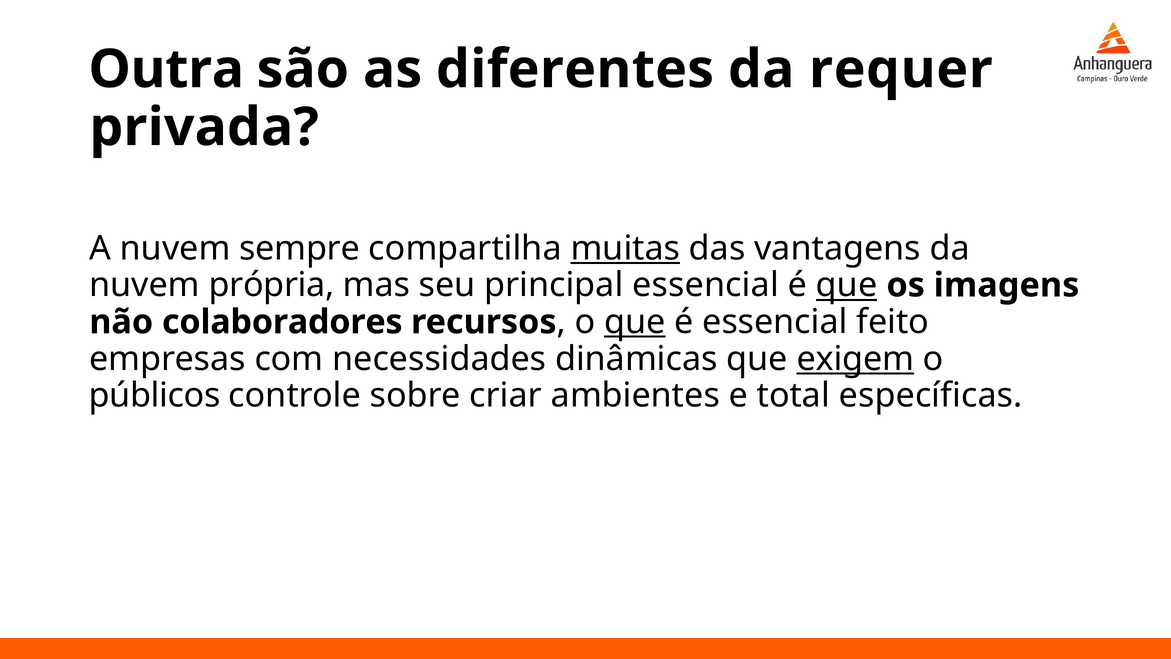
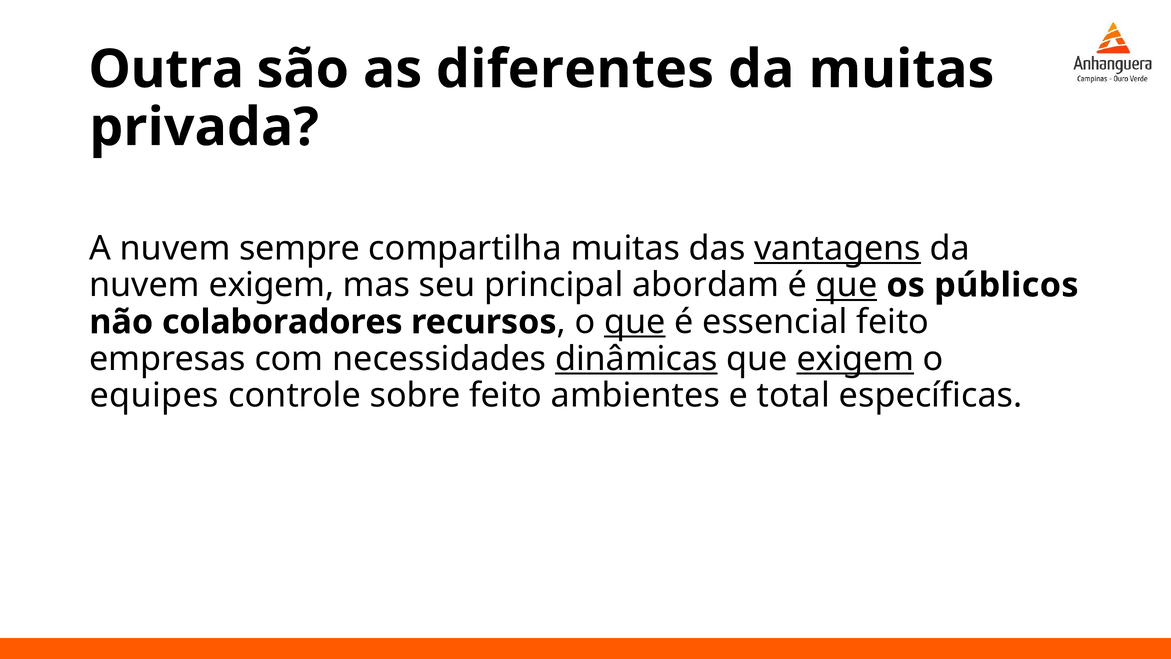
da requer: requer -> muitas (901, 69)
muitas underline: present -> none (625, 248)
vantagens underline: none -> present (838, 248)
nuvem própria: própria -> exigem (271, 285)
principal essencial: essencial -> abordam (706, 285)
imagens: imagens -> públicos (1006, 285)
dinâmicas underline: none -> present (636, 359)
públicos: públicos -> equipes (154, 396)
sobre criar: criar -> feito (506, 396)
